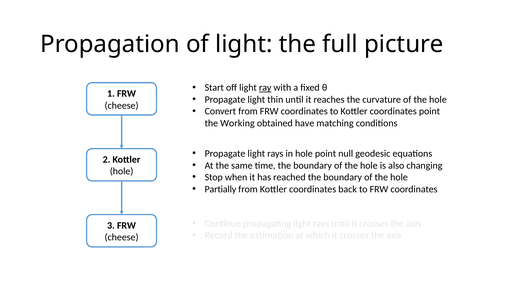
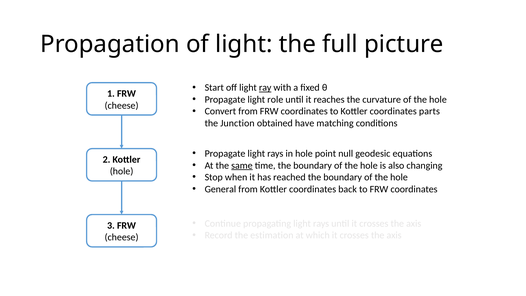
thin: thin -> role (275, 99)
coordinates point: point -> parts (429, 111)
Working: Working -> Junction (237, 123)
same underline: none -> present (242, 165)
Partially: Partially -> General (220, 189)
